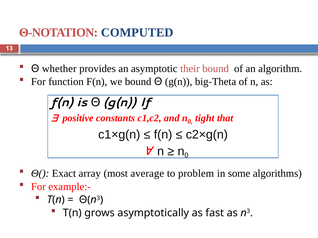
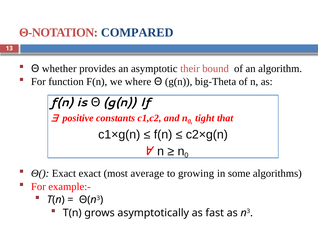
COMPUTED: COMPUTED -> COMPARED (137, 33)
we bound: bound -> where (138, 82)
Exact array: array -> exact (90, 174)
problem: problem -> growing (196, 174)
